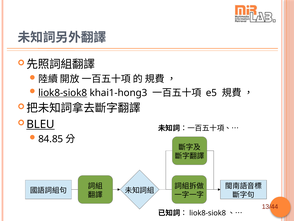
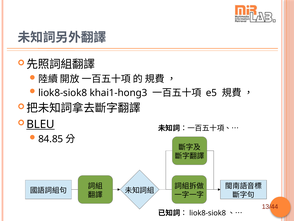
liok8-siok8 underline: present -> none (63, 93)
